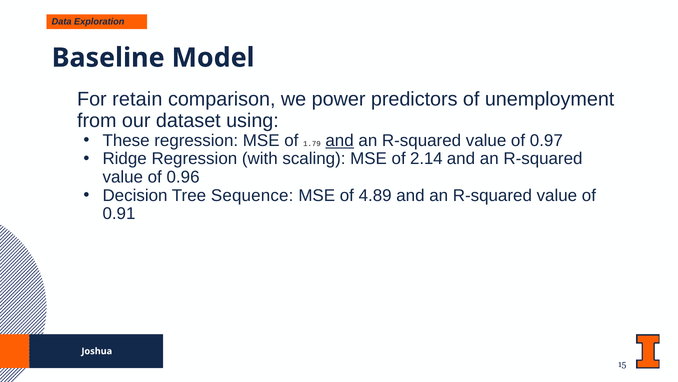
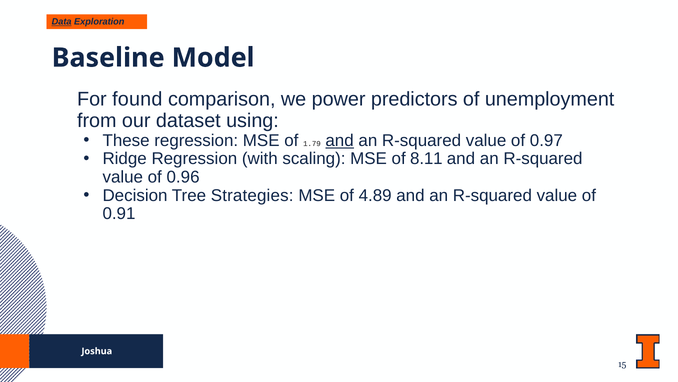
Data underline: none -> present (62, 22)
retain: retain -> found (137, 99)
2.14: 2.14 -> 8.11 (426, 159)
Sequence: Sequence -> Strategies (252, 195)
